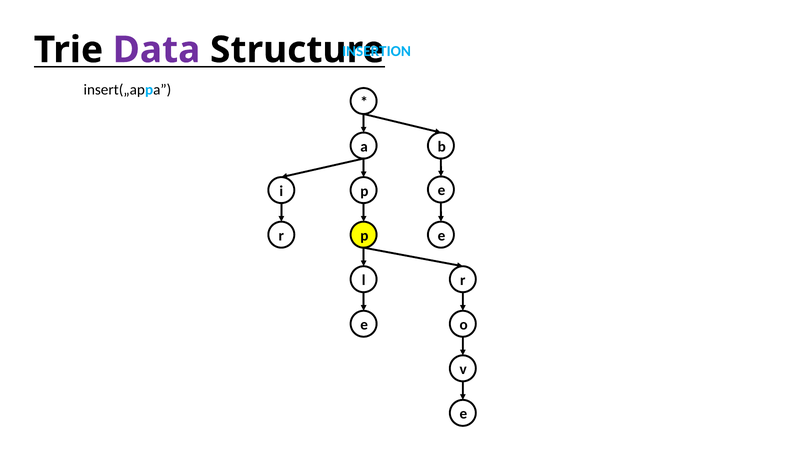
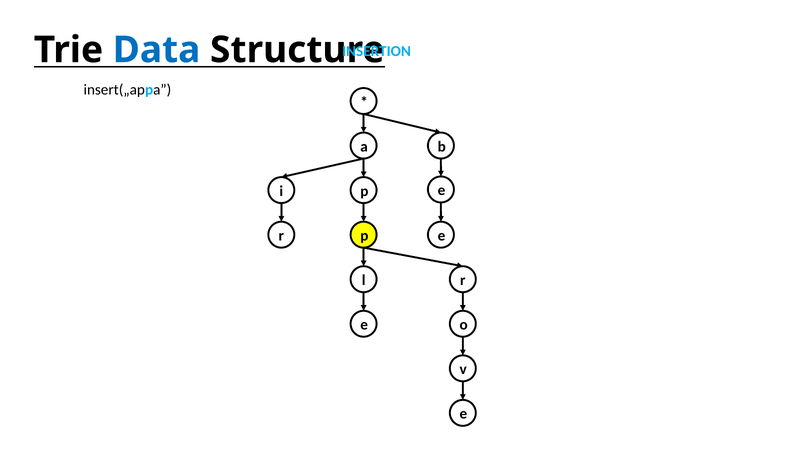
Data colour: purple -> blue (157, 50)
